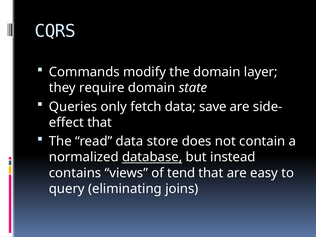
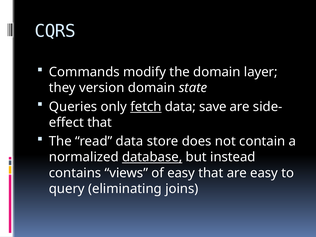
require: require -> version (102, 88)
fetch underline: none -> present (146, 107)
of tend: tend -> easy (181, 173)
